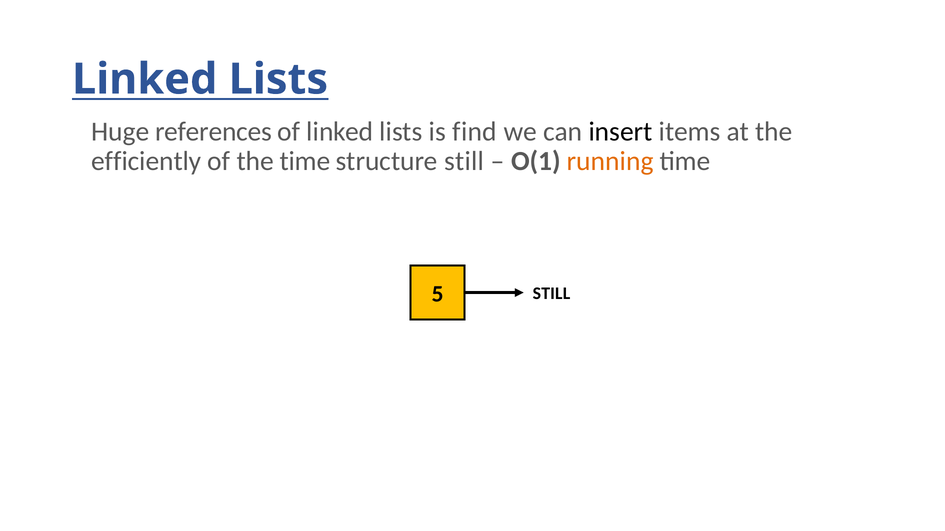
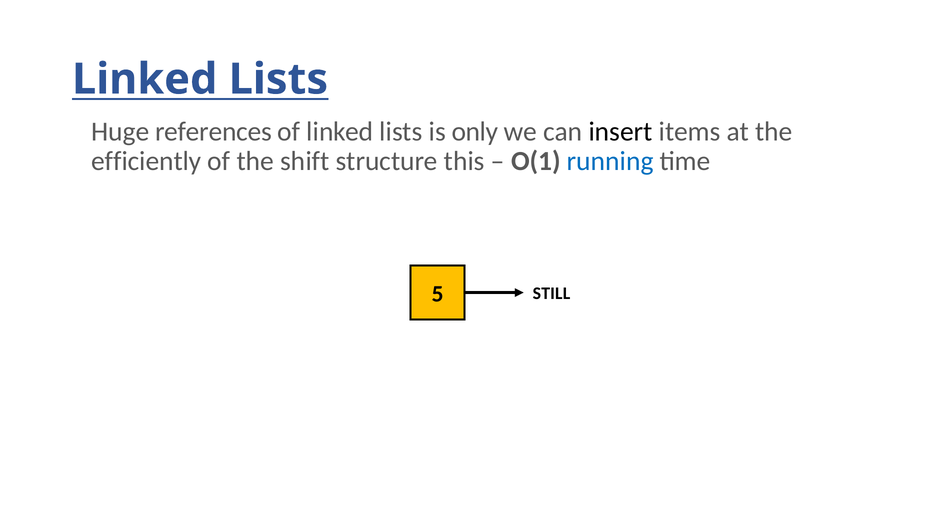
find: find -> only (475, 132)
the time: time -> shift (305, 161)
structure still: still -> this (464, 161)
running colour: orange -> blue (610, 161)
